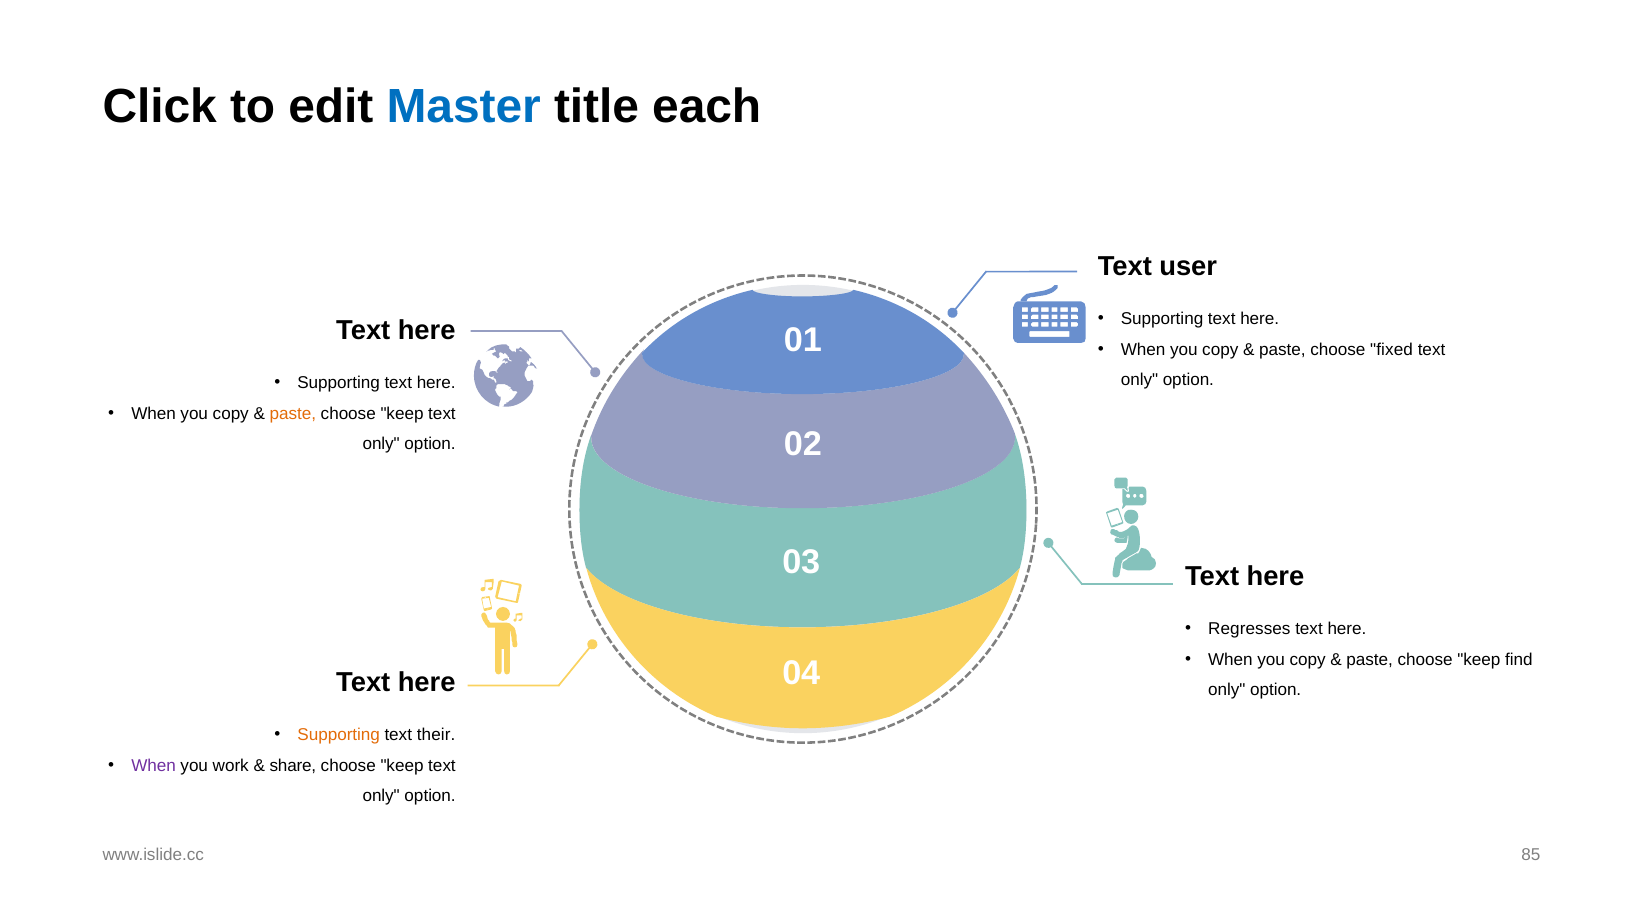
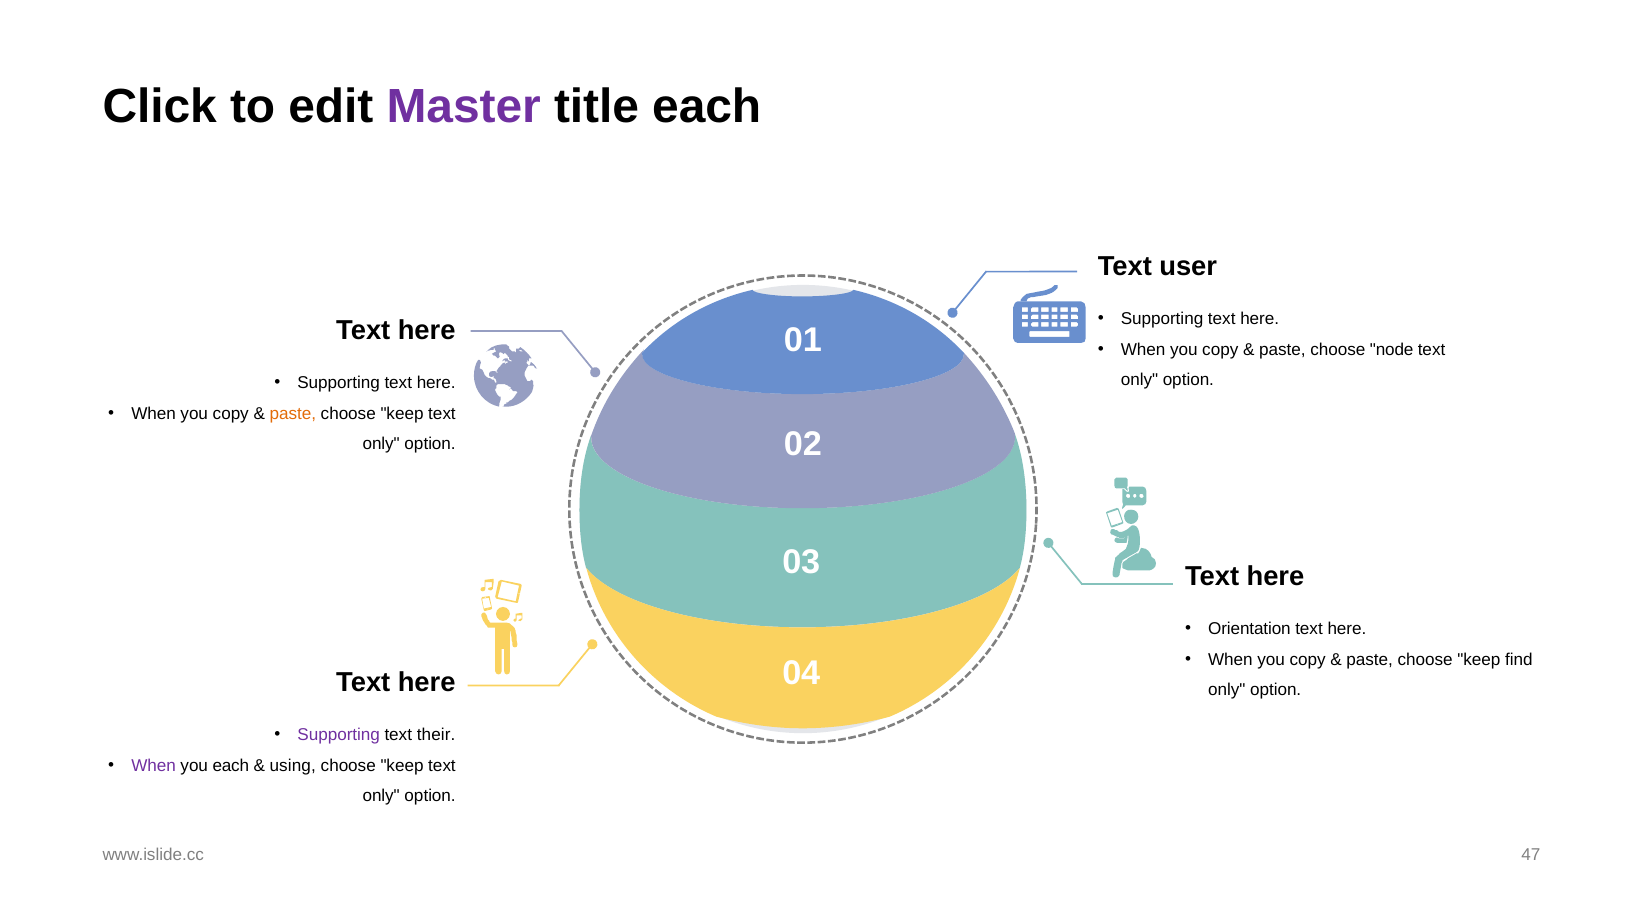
Master colour: blue -> purple (464, 106)
fixed: fixed -> node (1392, 350)
Regresses: Regresses -> Orientation (1249, 629)
Supporting colour: orange -> purple (339, 735)
you work: work -> each (231, 766)
share: share -> using (293, 766)
85: 85 -> 47 (1531, 855)
